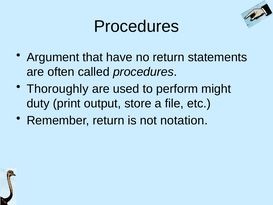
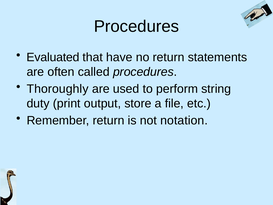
Argument: Argument -> Evaluated (53, 57)
might: might -> string (216, 89)
